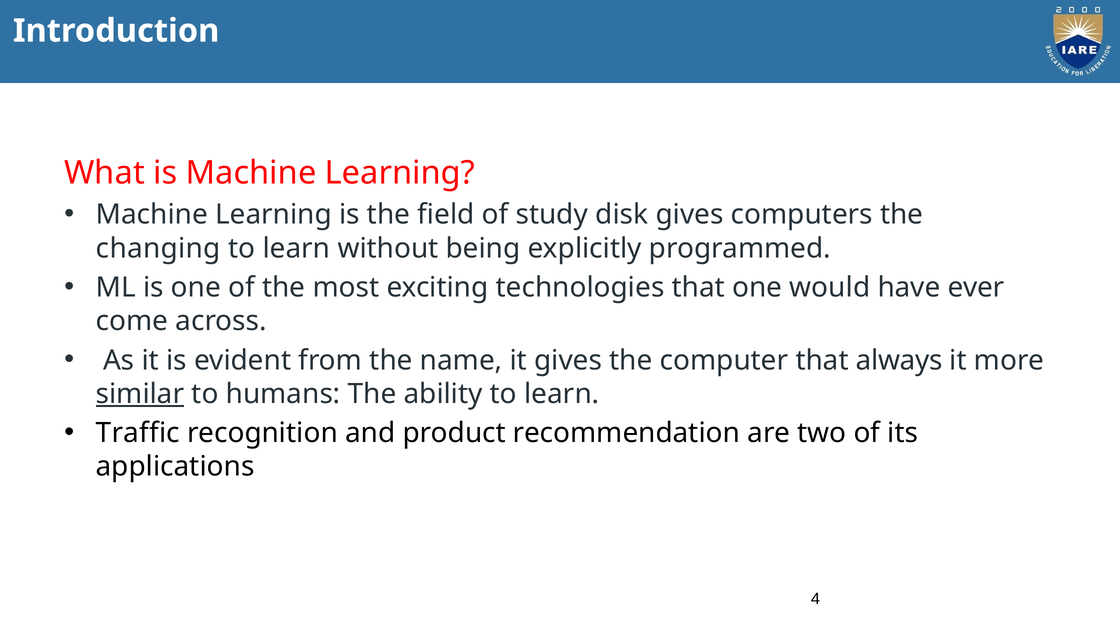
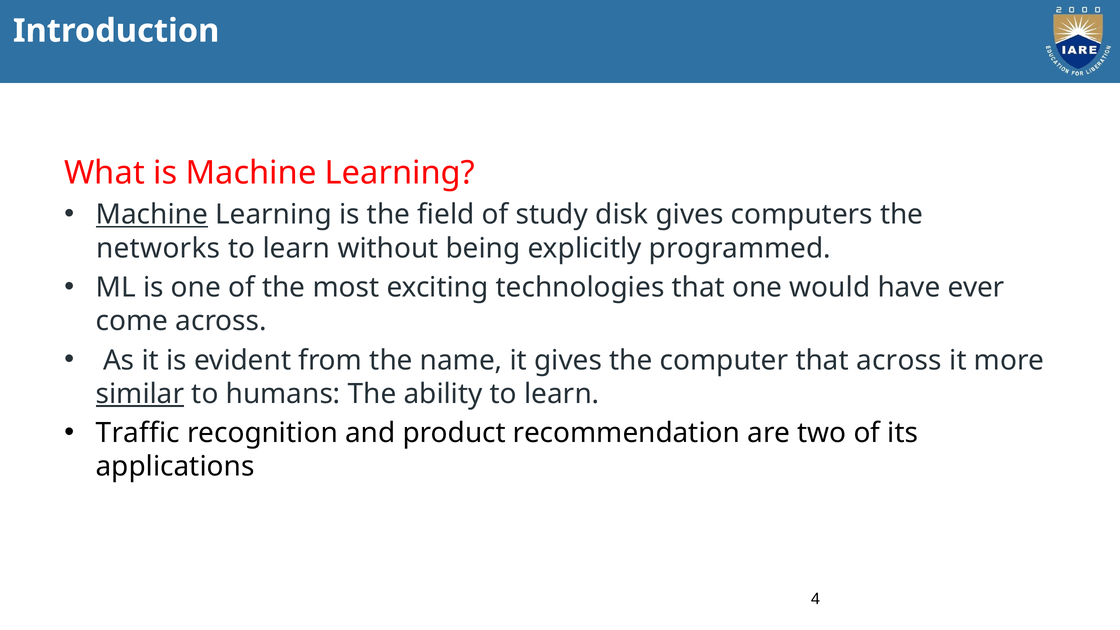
Machine underline: none -> present (152, 215)
changing: changing -> networks (158, 248)
that always: always -> across (899, 360)
